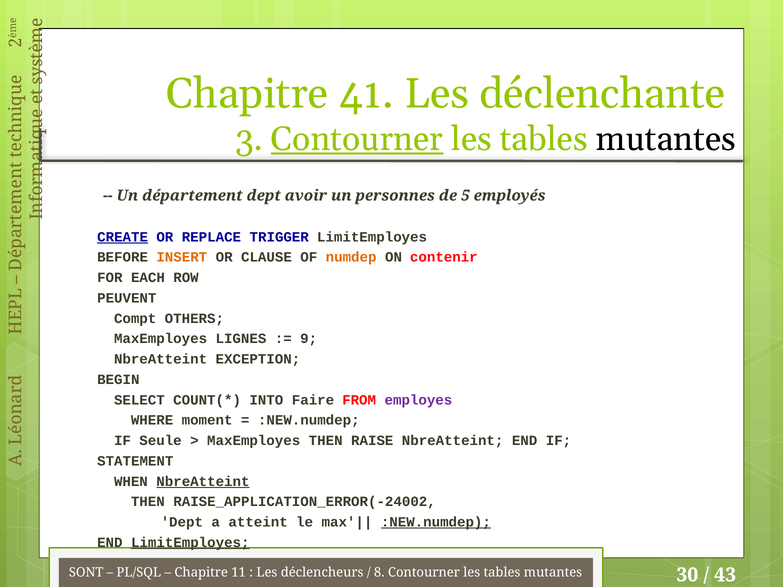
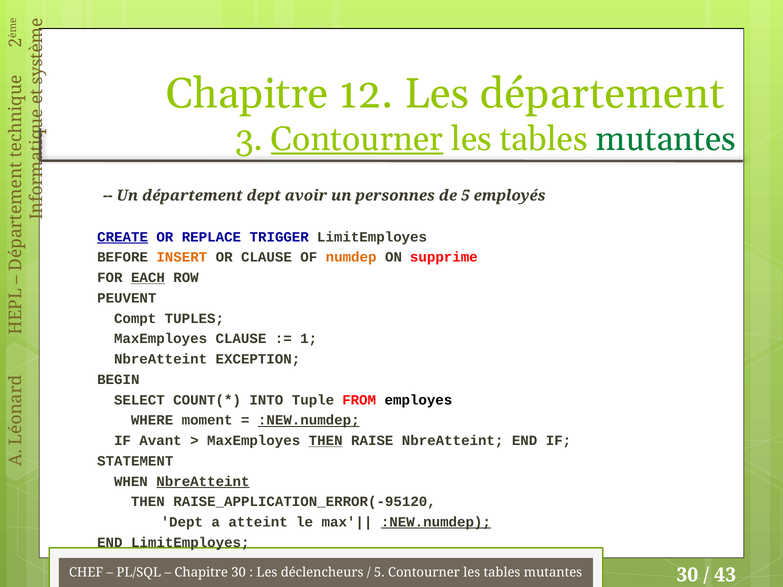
41: 41 -> 12 (366, 94)
Les déclenchante: déclenchante -> département (602, 94)
mutantes colour: black -> green (666, 139)
contenir: contenir -> supprime (444, 257)
EACH underline: none -> present (148, 278)
OTHERS: OTHERS -> TUPLES (194, 319)
MaxEmployes LIGNES: LIGNES -> CLAUSE (241, 339)
9: 9 -> 1 (309, 339)
Faire: Faire -> Tuple (313, 400)
employes colour: purple -> black (418, 400)
:NEW.numdep underline: none -> present (309, 420)
Seule: Seule -> Avant (161, 441)
THEN underline: none -> present (326, 441)
RAISE_APPLICATION_ERROR(-24002: RAISE_APPLICATION_ERROR(-24002 -> RAISE_APPLICATION_ERROR(-95120 (305, 502)
LimitEmployes underline: present -> none (190, 543)
SONT: SONT -> CHEF (86, 572)
Chapitre 11: 11 -> 30 (239, 572)
8: 8 -> 5 (379, 572)
